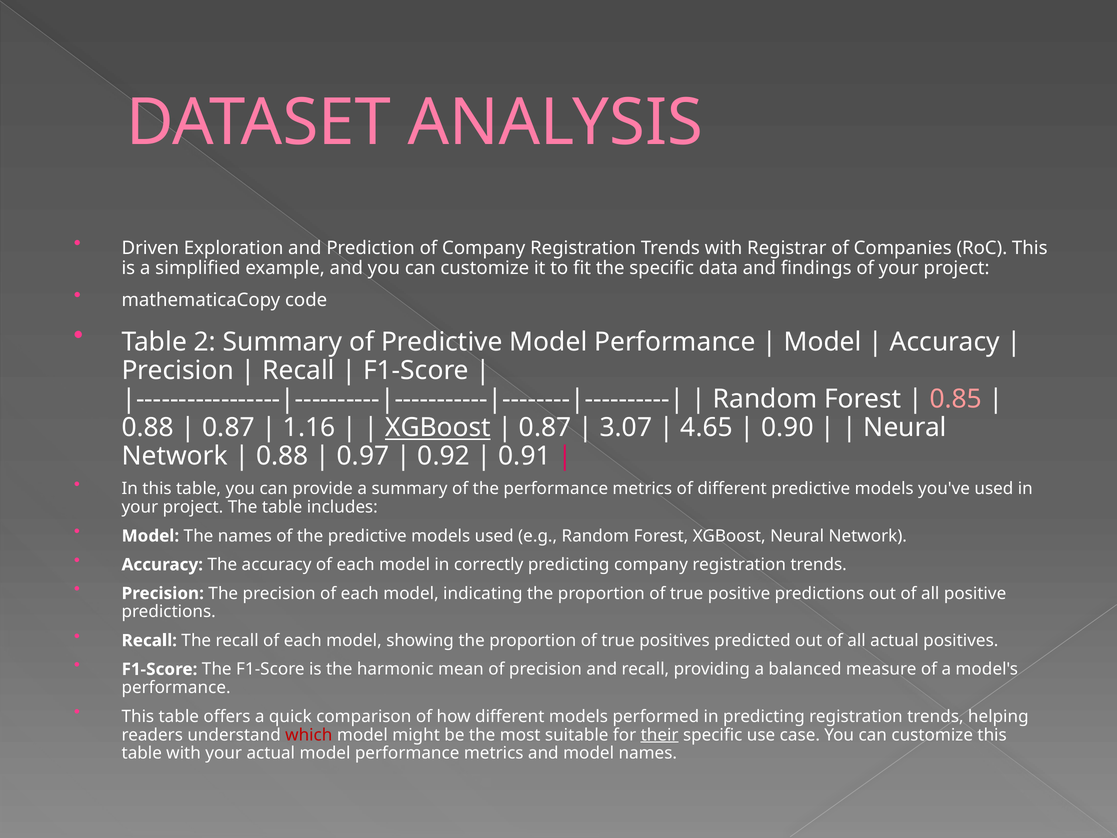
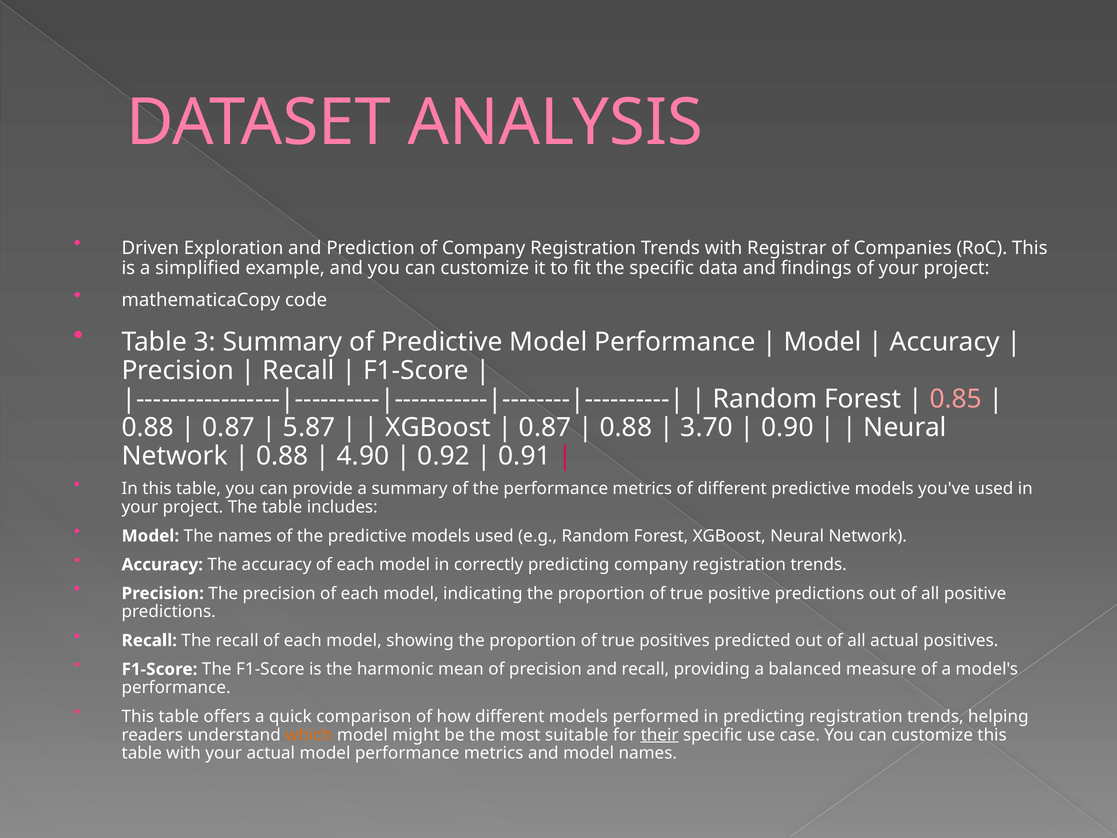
2: 2 -> 3 (205, 342)
1.16: 1.16 -> 5.87 (309, 428)
XGBoost underline: present -> none (438, 428)
3.07: 3.07 -> 0.88 (626, 428)
4.65: 4.65 -> 3.70 (707, 428)
0.97: 0.97 -> 4.90 (363, 456)
which colour: red -> orange (309, 735)
